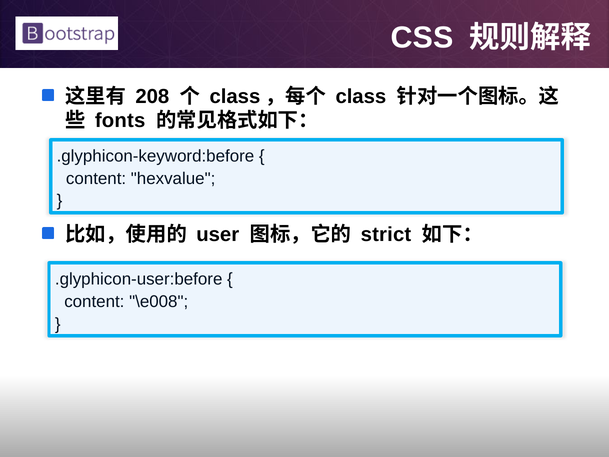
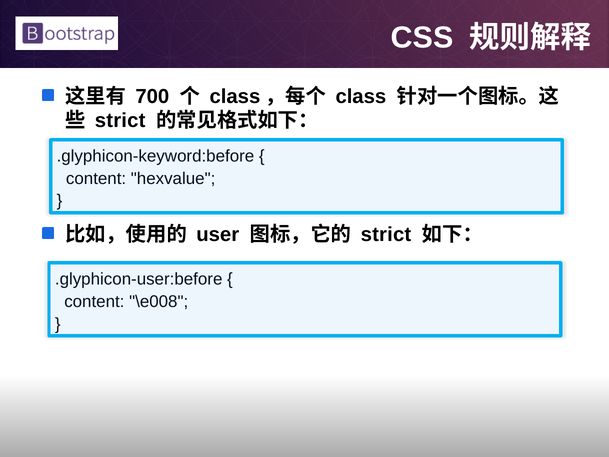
208: 208 -> 700 (152, 96)
fonts: fonts -> strict (120, 121)
